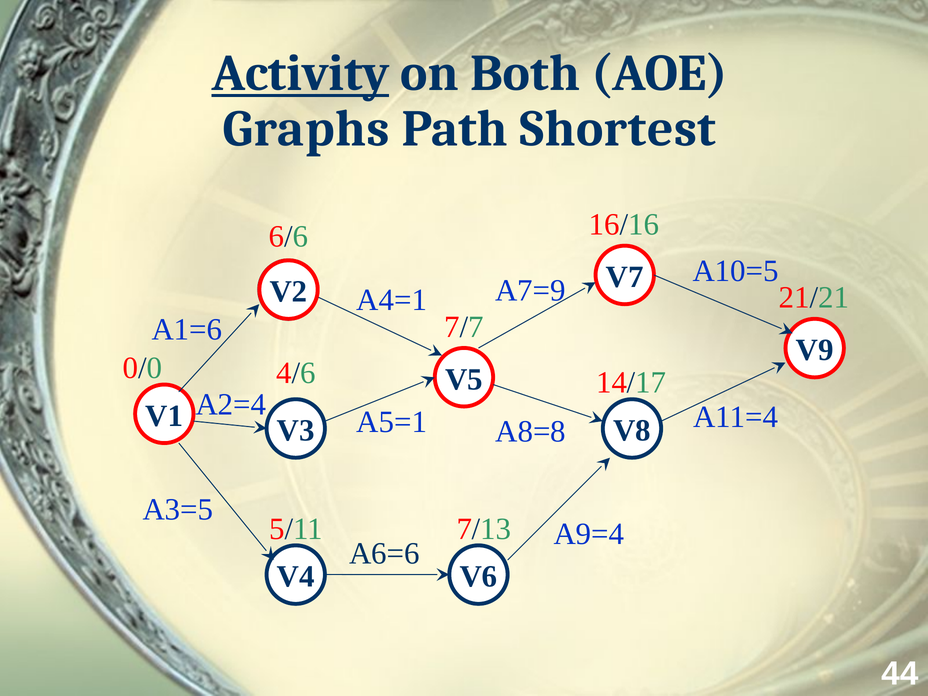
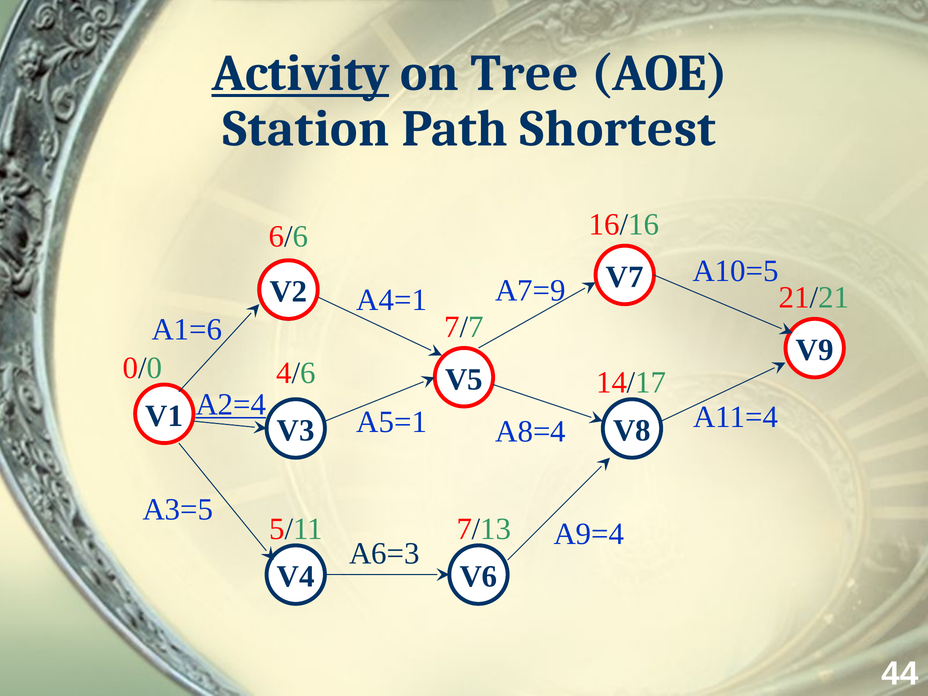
Both: Both -> Tree (525, 73)
Graphs: Graphs -> Station (306, 129)
A2=4 underline: none -> present (231, 405)
A8=8: A8=8 -> A8=4 (531, 432)
A6=6: A6=6 -> A6=3 (384, 553)
